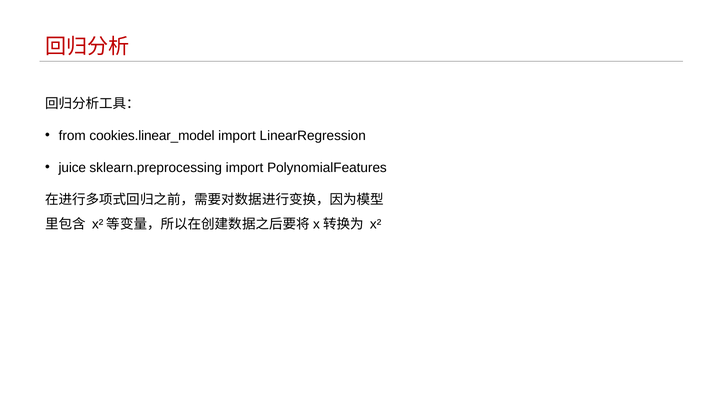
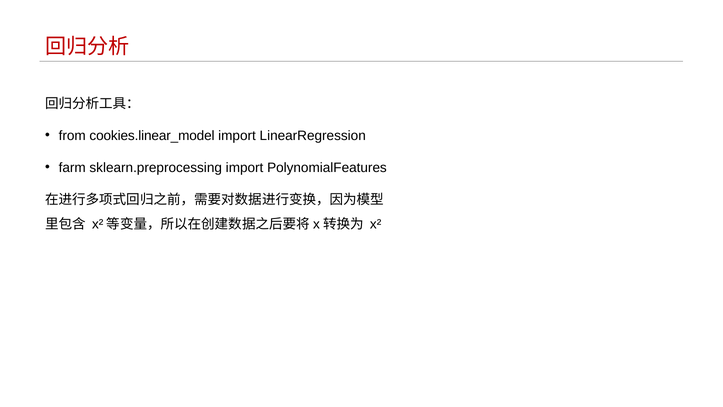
juice: juice -> farm (72, 168)
